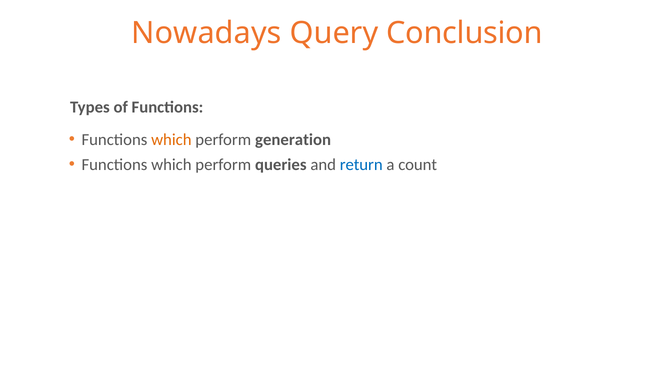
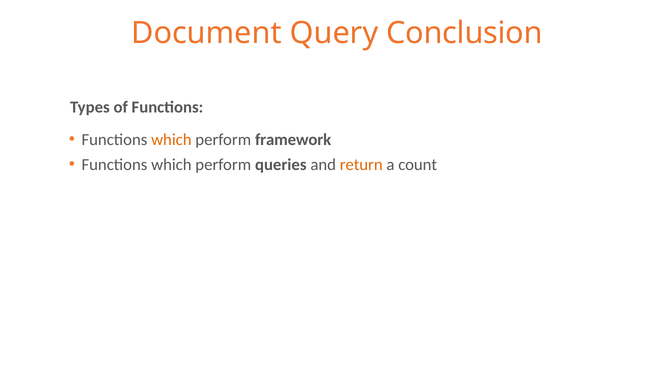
Nowadays: Nowadays -> Document (206, 33)
generation: generation -> framework (293, 139)
return colour: blue -> orange (361, 165)
